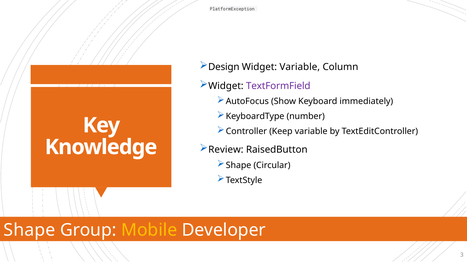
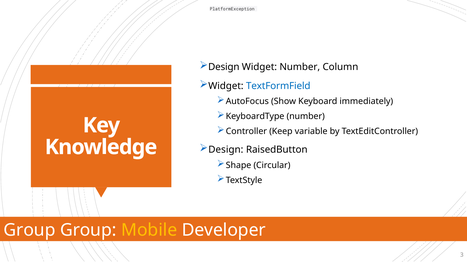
Widget Variable: Variable -> Number (300, 67)
TextFormField colour: purple -> blue (278, 86)
Review: Review -> Design (226, 150)
Shape: Shape -> Group (30, 231)
